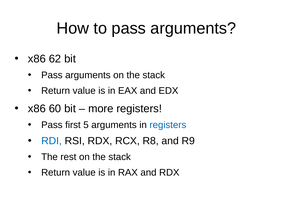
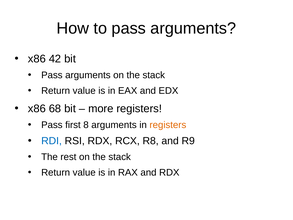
62: 62 -> 42 (55, 59)
60: 60 -> 68 (55, 109)
5: 5 -> 8 (86, 125)
registers colour: blue -> orange (168, 125)
